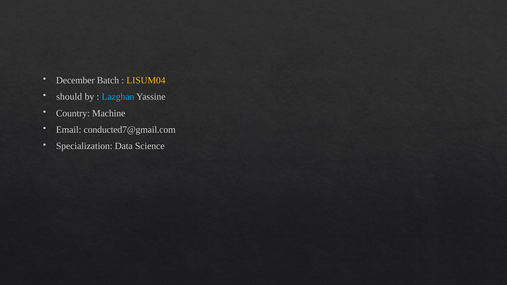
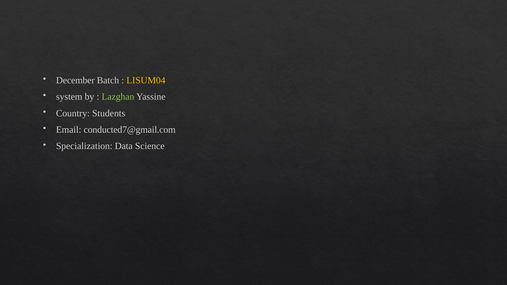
should: should -> system (69, 97)
Lazghan colour: light blue -> light green (118, 97)
Machine: Machine -> Students (109, 113)
